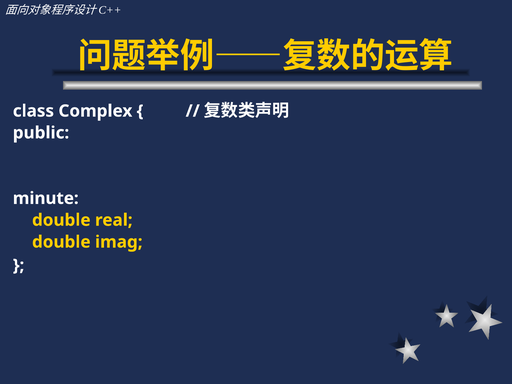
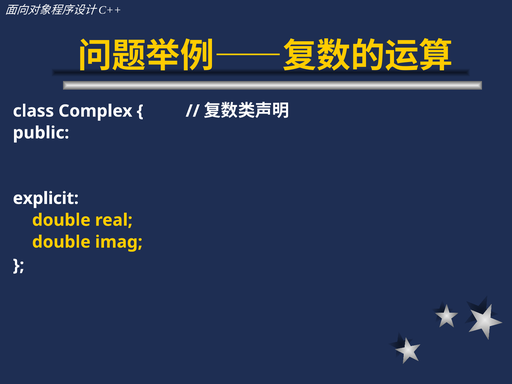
minute: minute -> explicit (46, 198)
